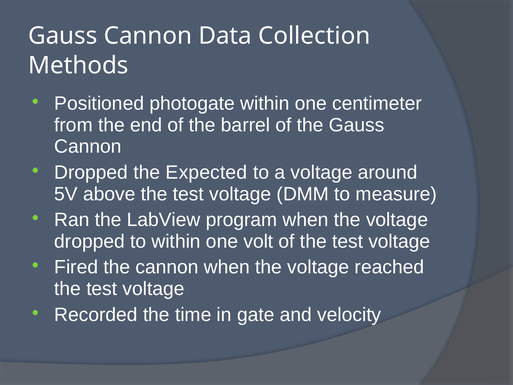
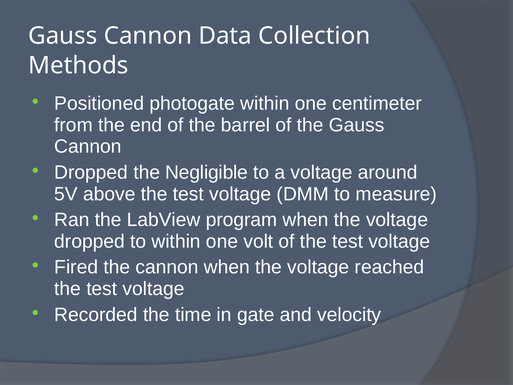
Expected: Expected -> Negligible (207, 172)
